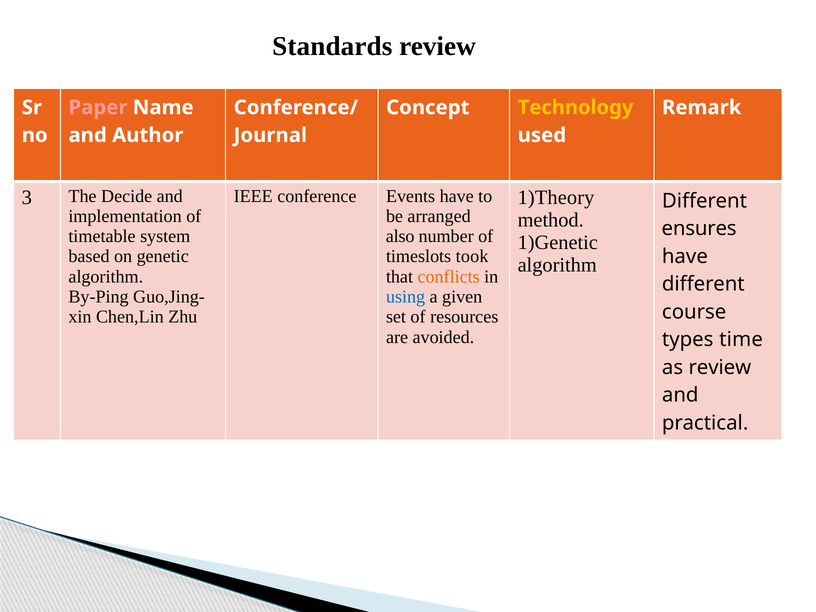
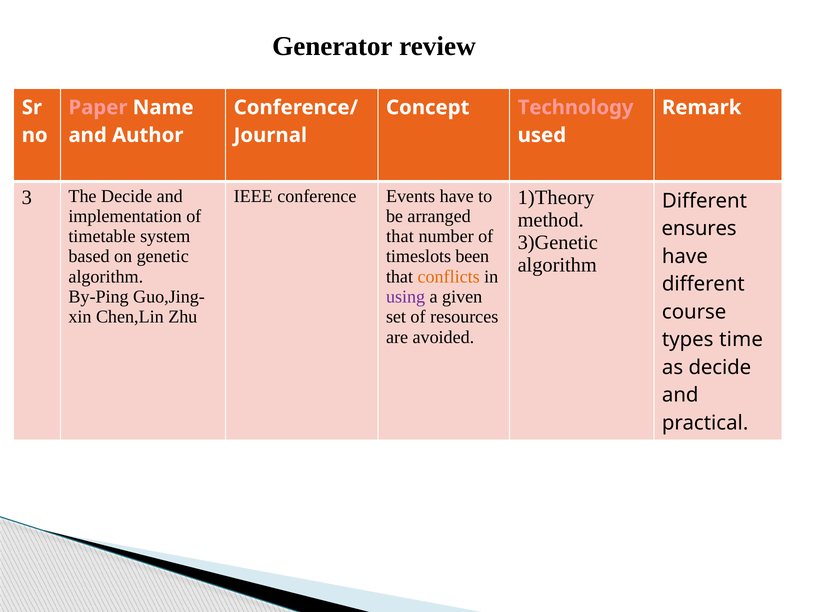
Standards: Standards -> Generator (332, 46)
Technology colour: yellow -> pink (576, 108)
also: also -> that (400, 236)
1)Genetic: 1)Genetic -> 3)Genetic (558, 242)
took: took -> been (472, 256)
using colour: blue -> purple (406, 297)
as review: review -> decide (720, 367)
